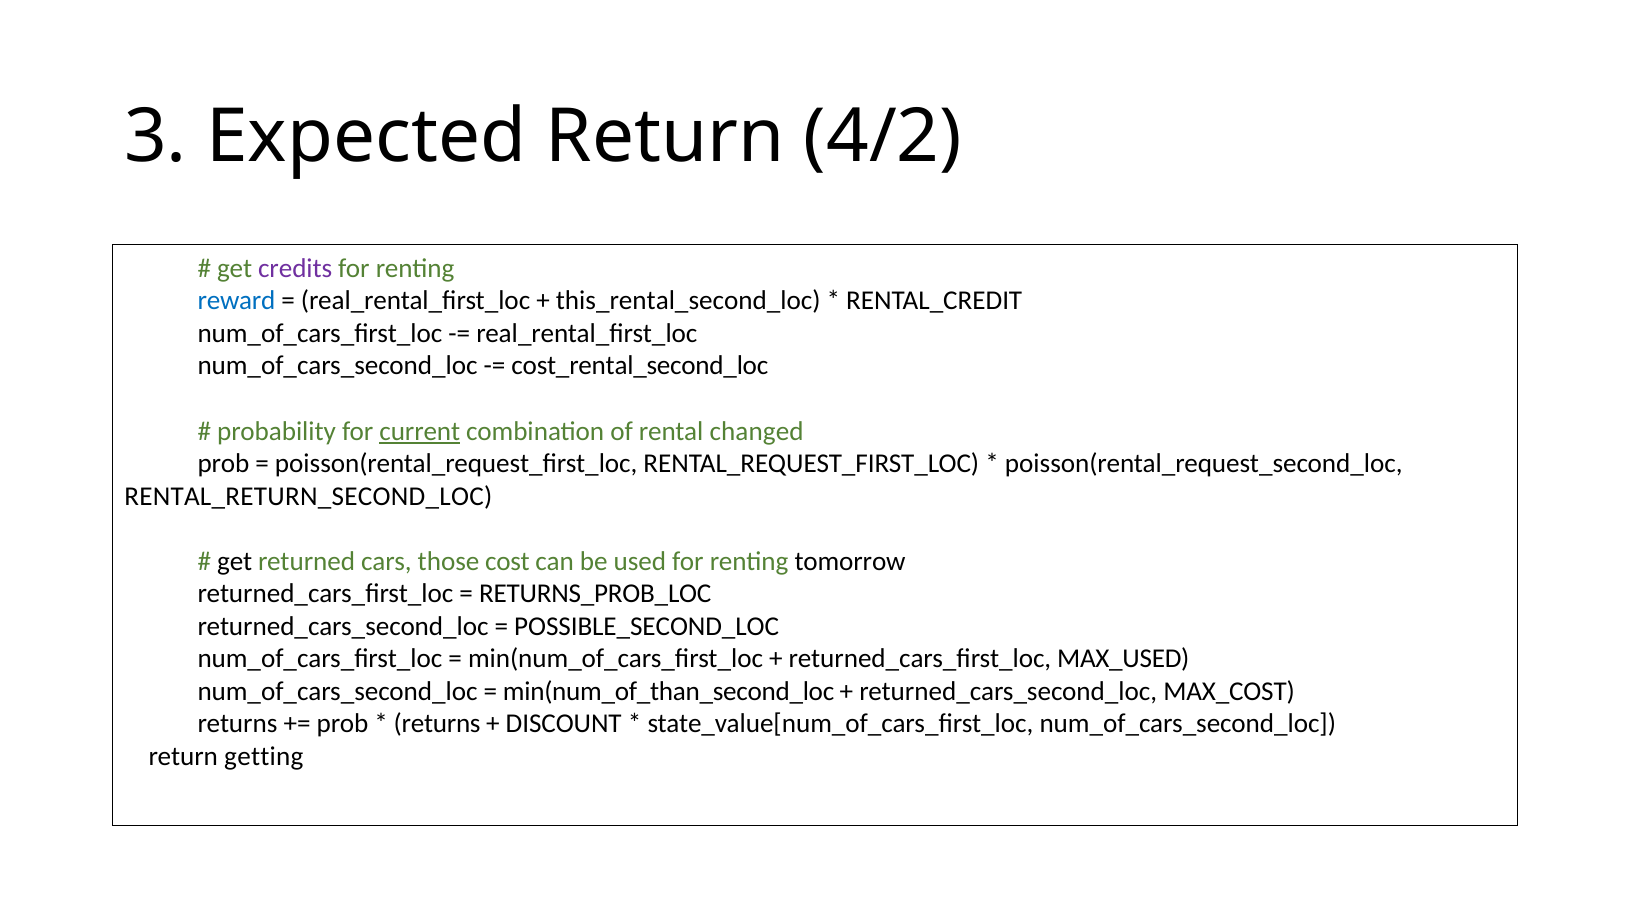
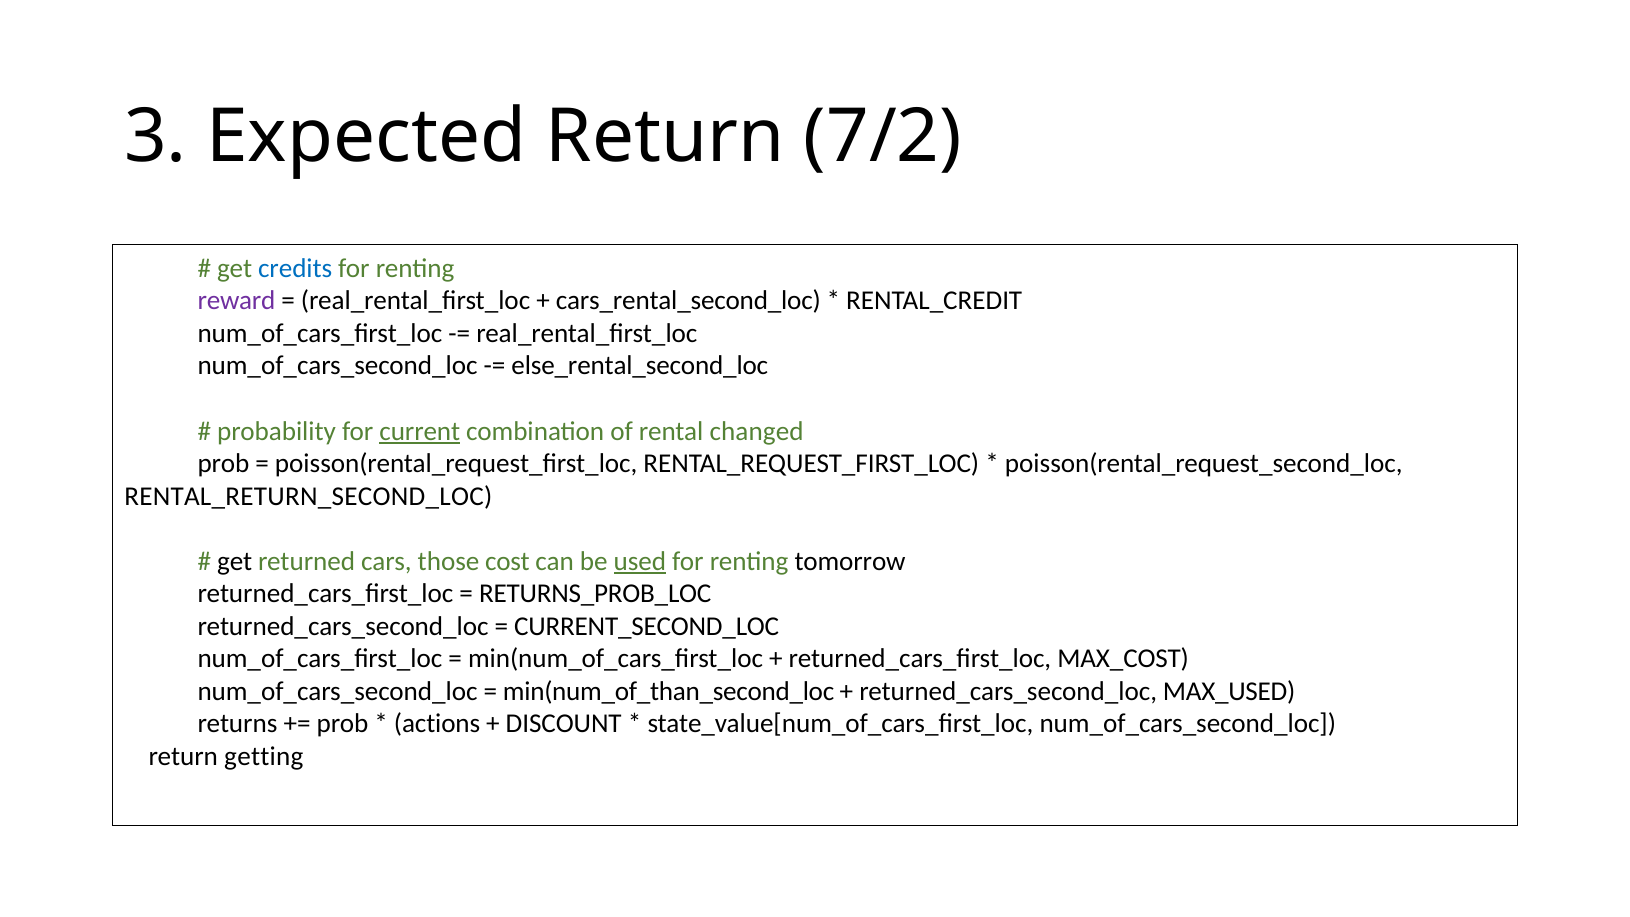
4/2: 4/2 -> 7/2 (883, 137)
credits colour: purple -> blue (295, 268)
reward colour: blue -> purple (237, 301)
this_rental_second_loc: this_rental_second_loc -> cars_rental_second_loc (688, 301)
cost_rental_second_loc: cost_rental_second_loc -> else_rental_second_loc (640, 366)
used underline: none -> present (640, 561)
POSSIBLE_SECOND_LOC: POSSIBLE_SECOND_LOC -> CURRENT_SECOND_LOC (647, 626)
MAX_USED: MAX_USED -> MAX_COST (1123, 659)
MAX_COST: MAX_COST -> MAX_USED (1229, 691)
returns: returns -> actions (437, 724)
